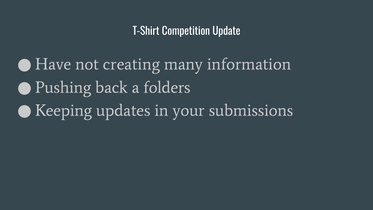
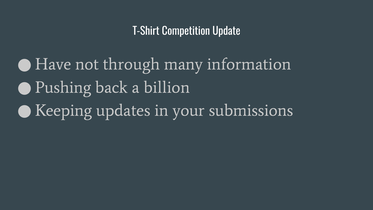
creating: creating -> through (131, 64)
folders: folders -> billion (167, 87)
